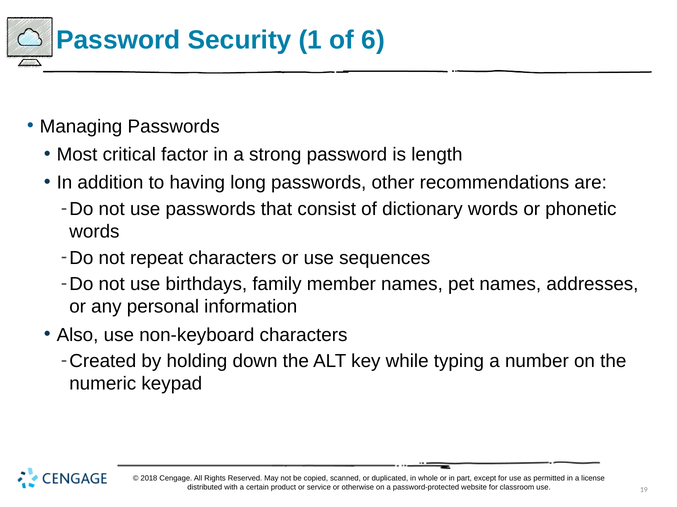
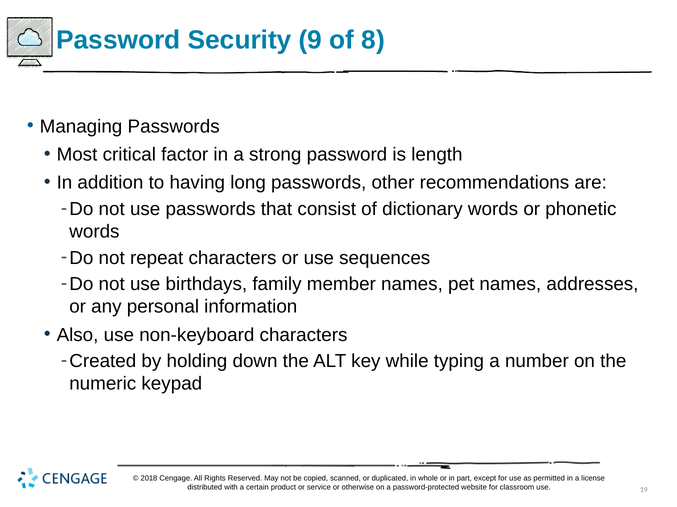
1: 1 -> 9 (310, 40)
6: 6 -> 8 (373, 40)
